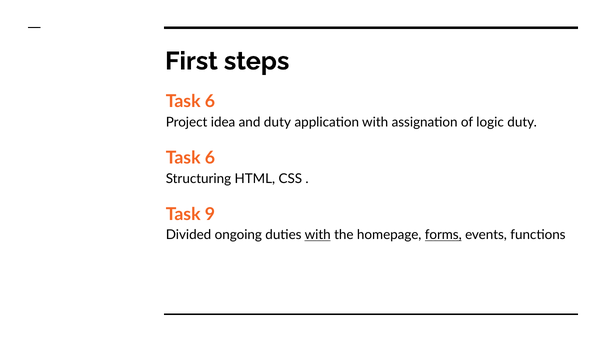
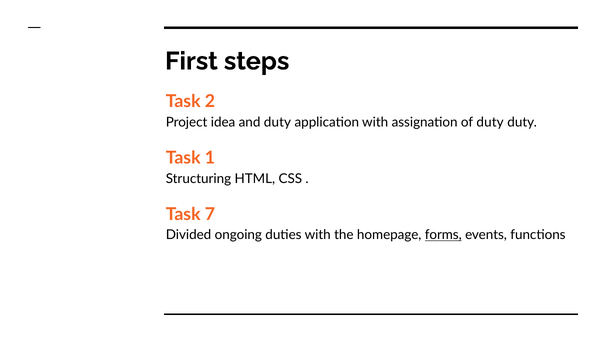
6: 6 -> 2 (210, 101)
of logic: logic -> duty (490, 122)
6: 6 -> 1 (210, 158)
9: 9 -> 7 (210, 214)
with underline: present -> none (318, 235)
